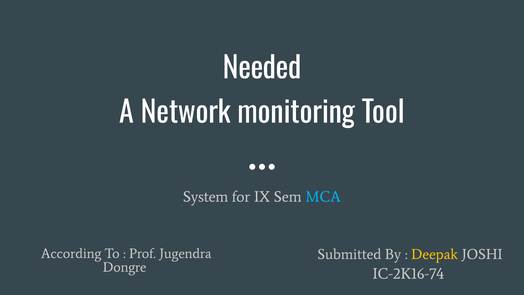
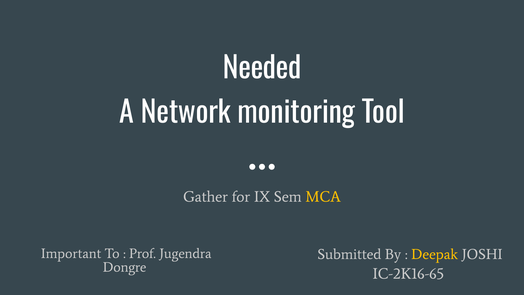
System: System -> Gather (206, 197)
MCA colour: light blue -> yellow (323, 197)
According: According -> Important (71, 254)
IC-2K16-74: IC-2K16-74 -> IC-2K16-65 (408, 274)
